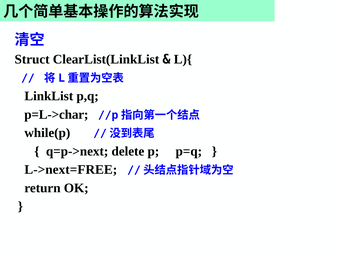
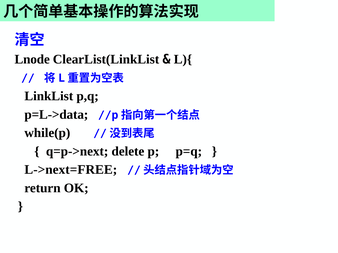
Struct: Struct -> Lnode (32, 59)
p=L->char: p=L->char -> p=L->data (56, 115)
